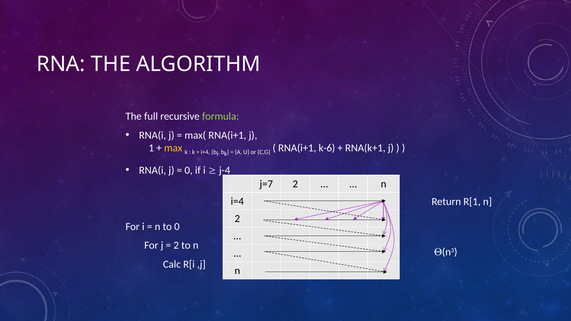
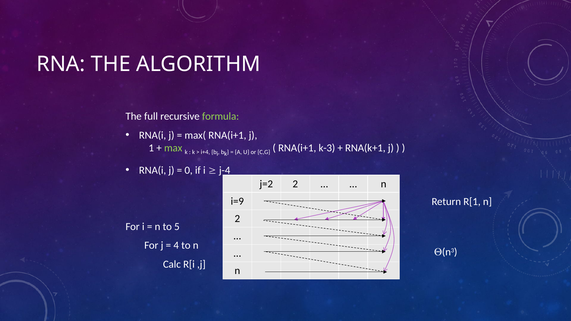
max colour: yellow -> light green (173, 148)
k-6: k-6 -> k-3 (327, 148)
j=7: j=7 -> j=2 (266, 184)
i=4: i=4 -> i=9 (237, 201)
to 0: 0 -> 5 (177, 227)
2: 2 -> 4 (176, 245)
